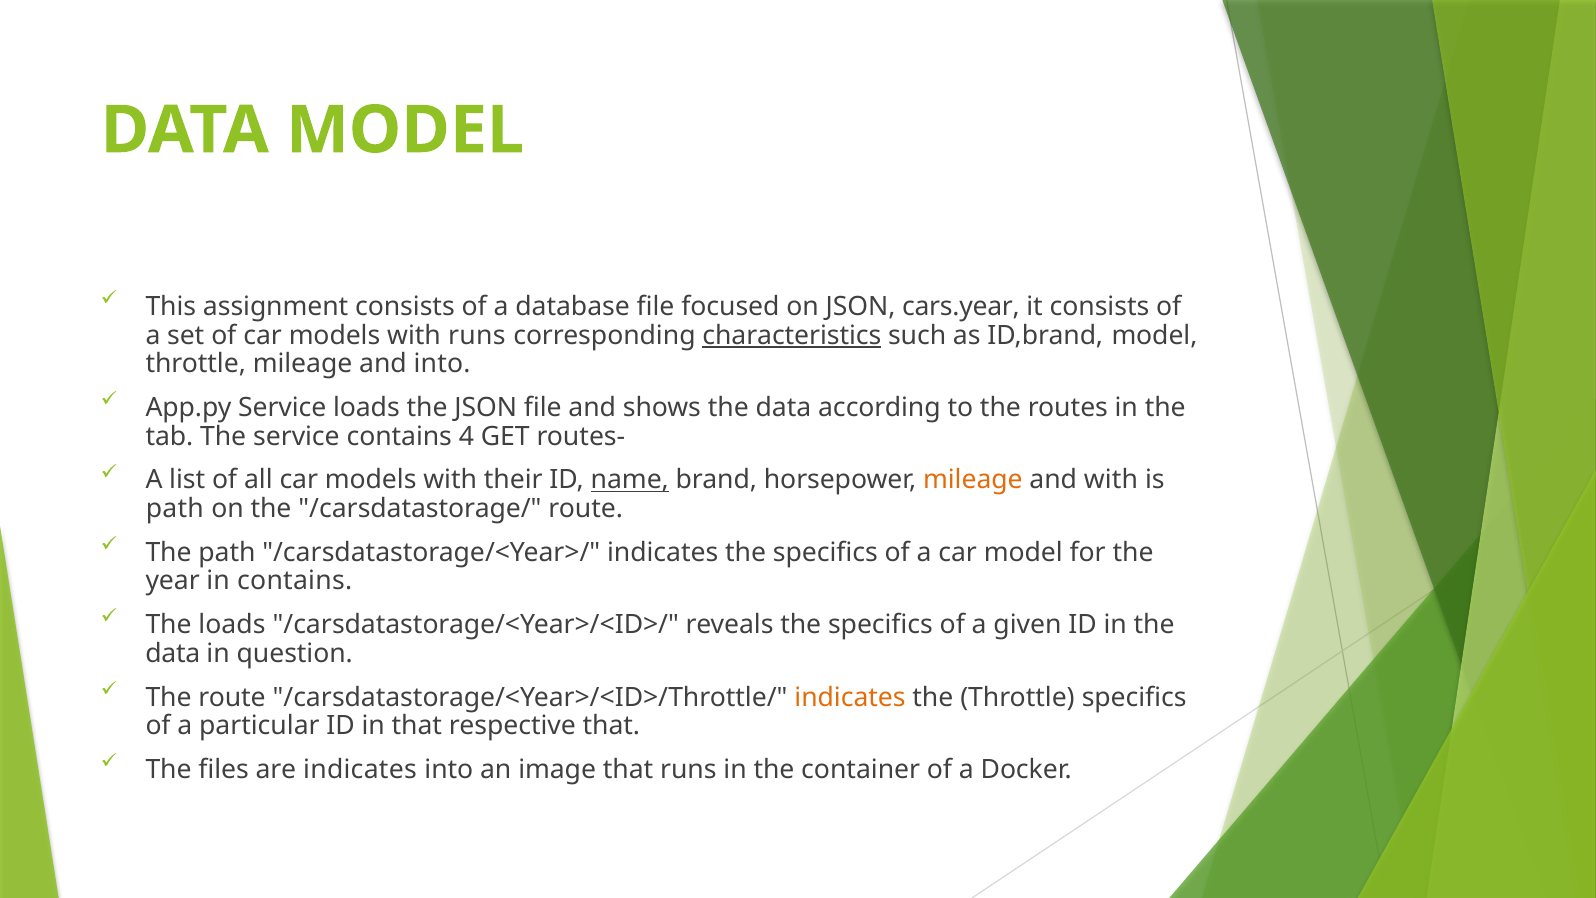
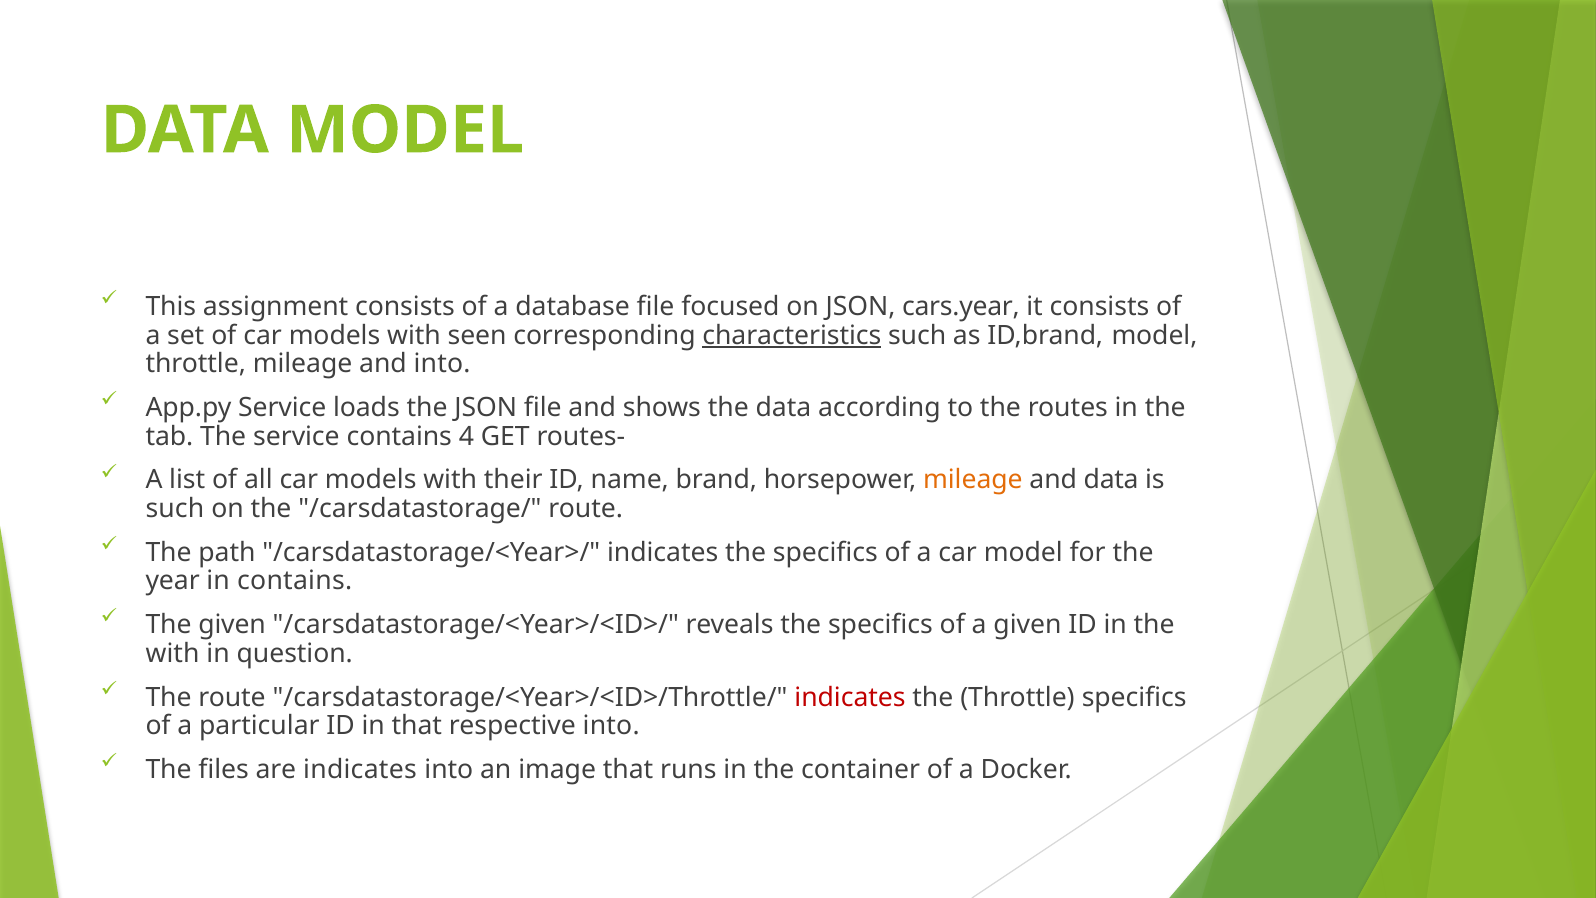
with runs: runs -> seen (477, 335)
name underline: present -> none (630, 480)
and with: with -> data (1111, 480)
path: path -> such (175, 509)
The loads: loads -> given (232, 625)
data: data -> with (173, 653)
indicates colour: orange -> red (850, 697)
respective that: that -> into (611, 726)
